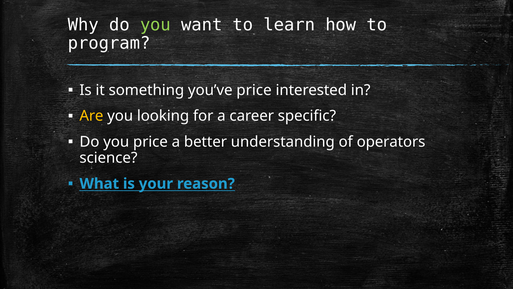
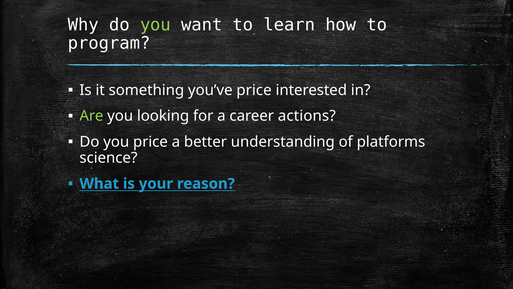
Are colour: yellow -> light green (91, 116)
specific: specific -> actions (307, 116)
operators: operators -> platforms (391, 142)
